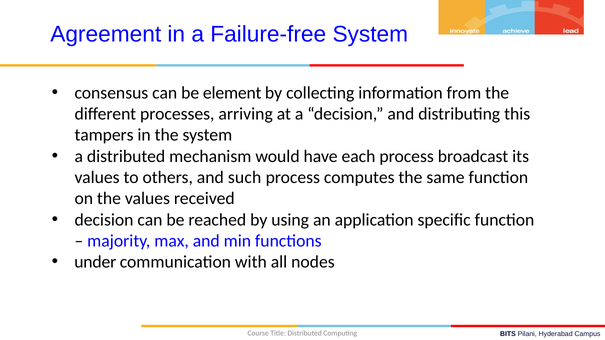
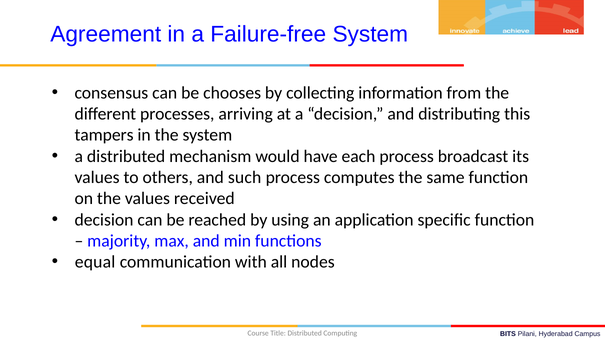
element: element -> chooses (232, 93)
under: under -> equal (95, 262)
